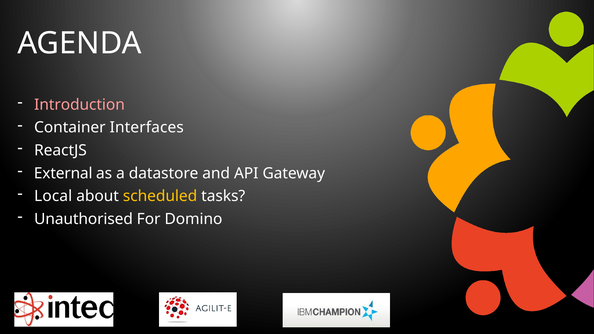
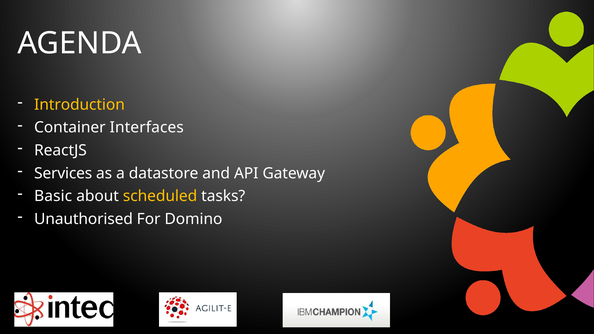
Introduction colour: pink -> yellow (79, 105)
External: External -> Services (63, 173)
Local: Local -> Basic (53, 196)
